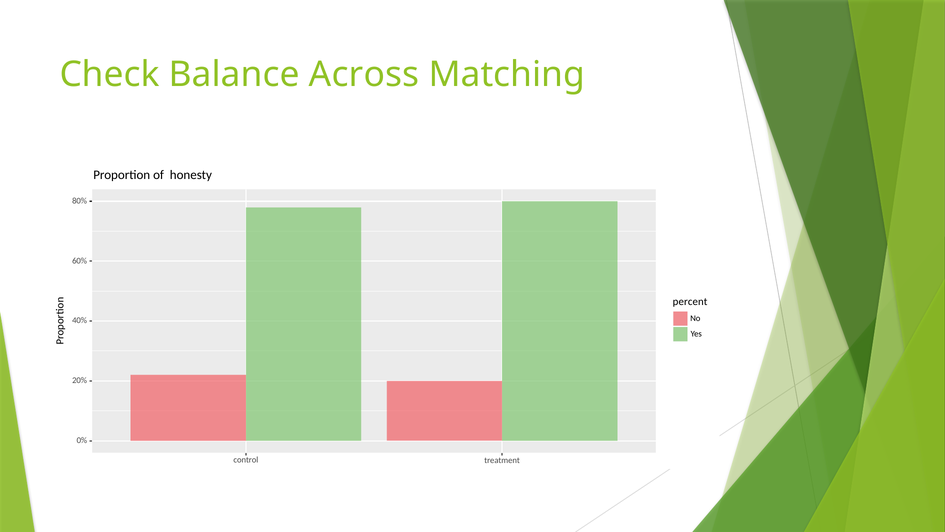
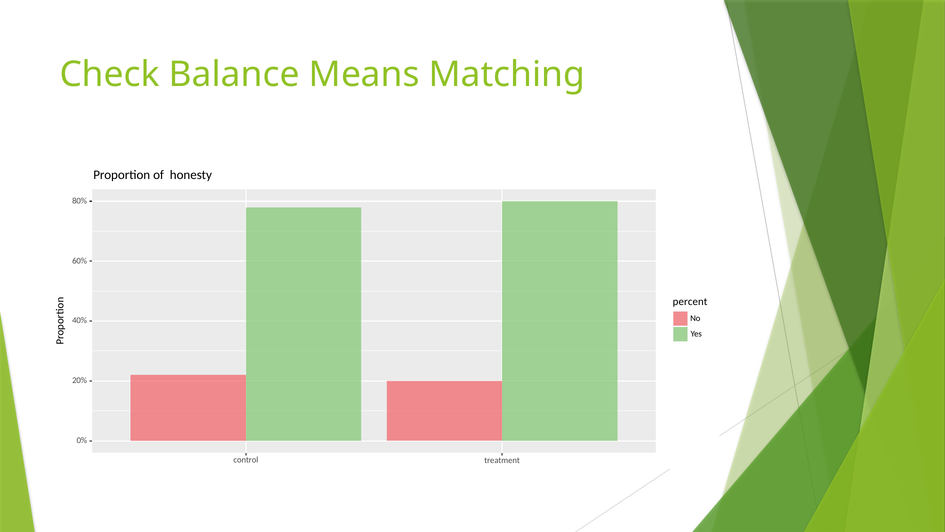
Across: Across -> Means (364, 75)
